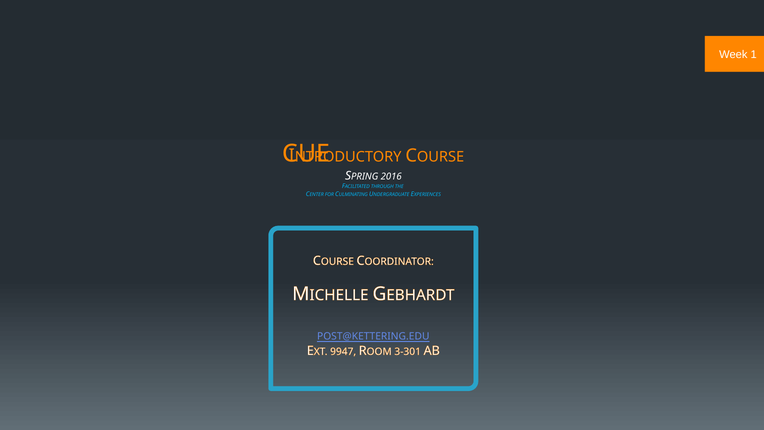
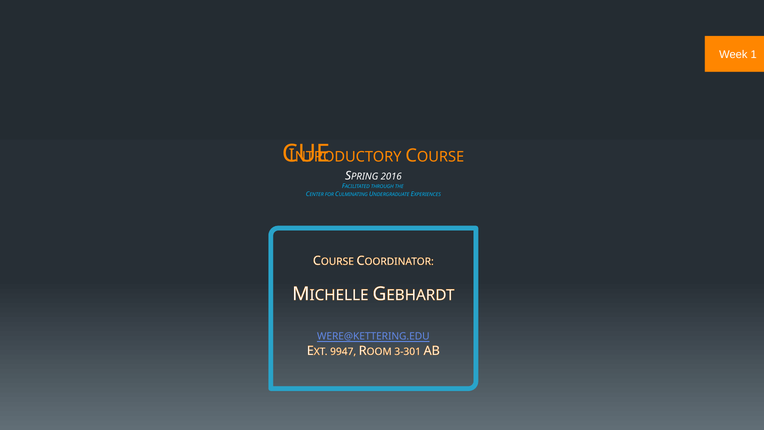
POST@KETTERING.EDU: POST@KETTERING.EDU -> WERE@KETTERING.EDU (373, 336)
